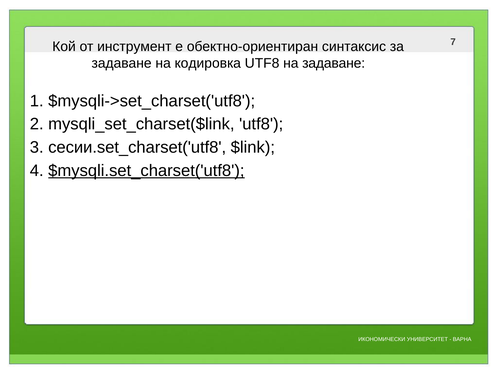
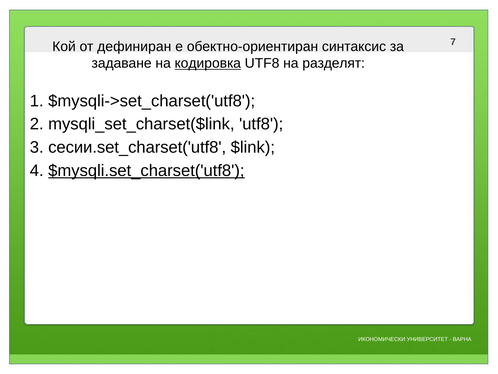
инструмент: инструмент -> дефиниран (134, 47)
кодировка underline: none -> present (208, 63)
на задаване: задаване -> разделят (334, 63)
